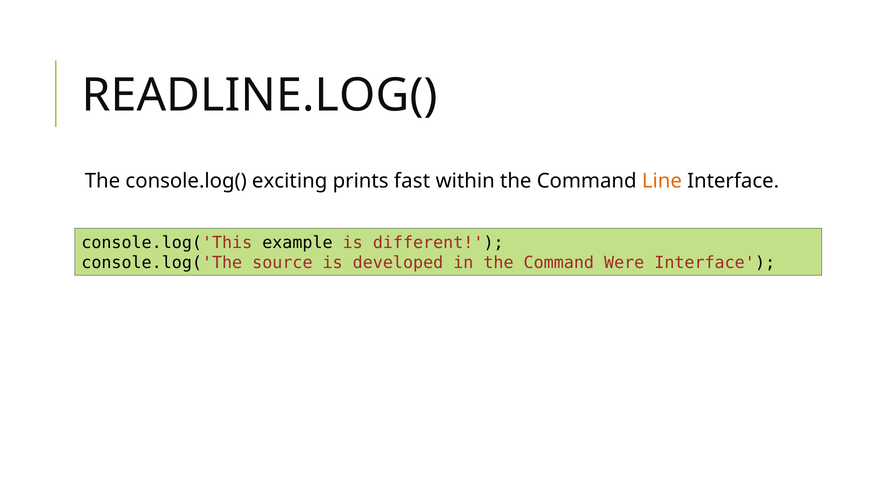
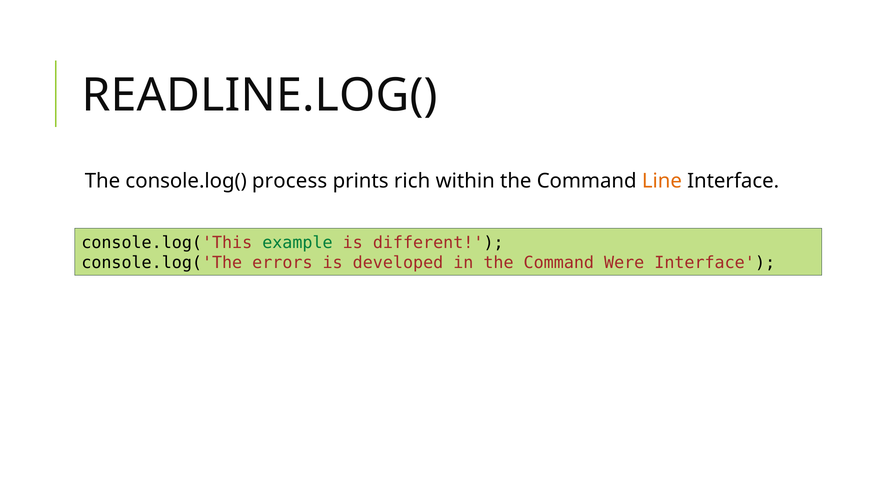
exciting: exciting -> process (290, 181)
fast: fast -> rich (412, 181)
example colour: black -> green (297, 243)
source: source -> errors (282, 263)
